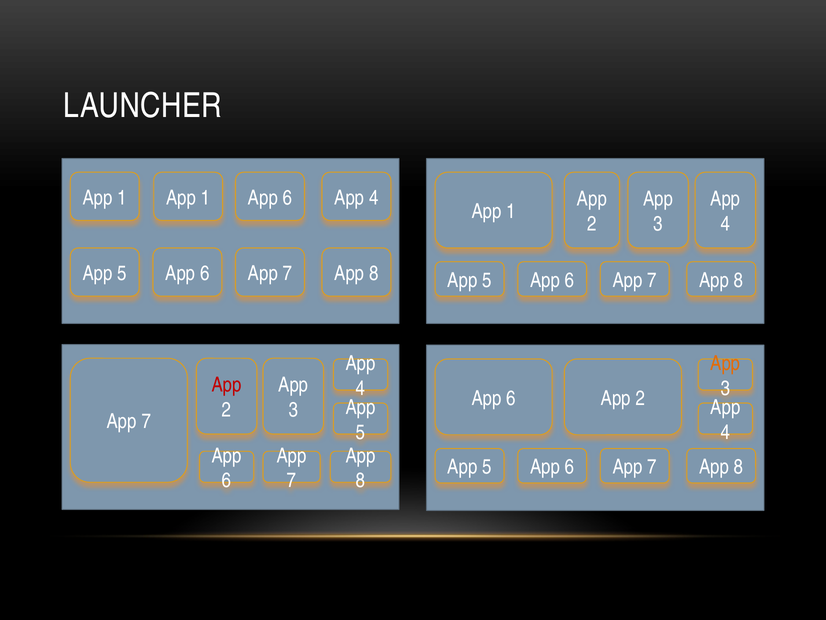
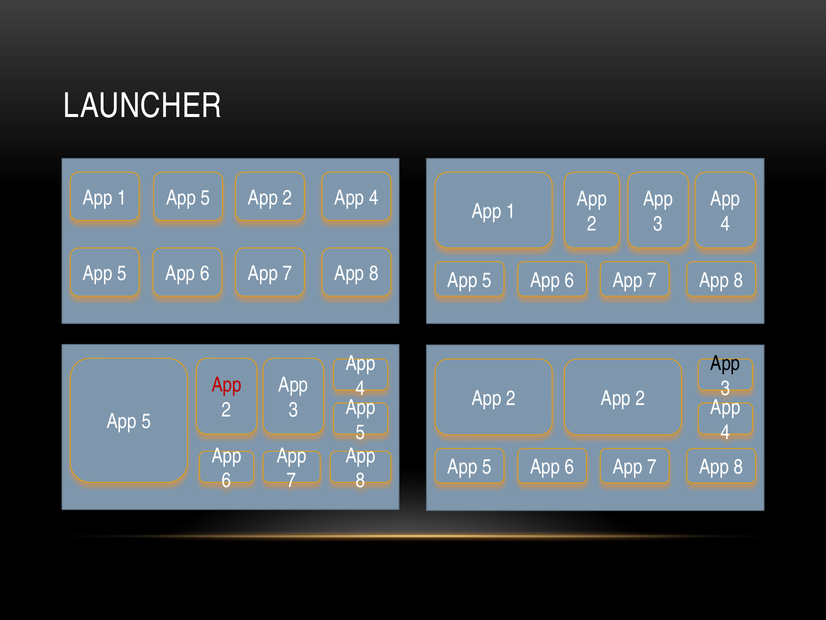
1 App 1: 1 -> 5 (206, 198)
6: 6 -> 2 (287, 198)
App colour: orange -> black (725, 363)
6: 6 -> 2 (511, 398)
7: 7 -> 5 (146, 421)
